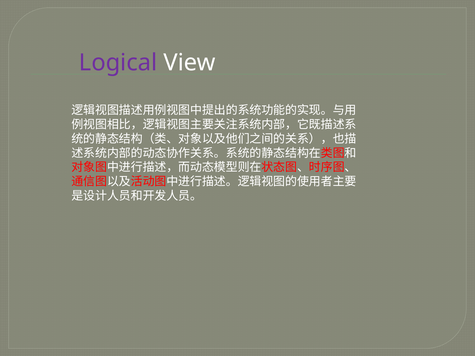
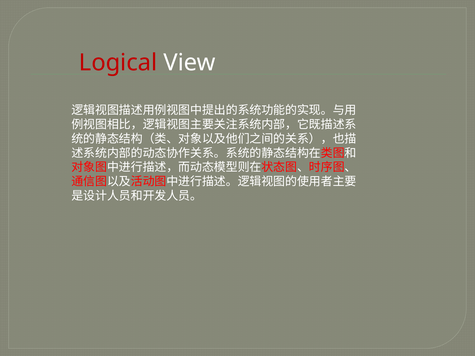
Logical colour: purple -> red (118, 63)
